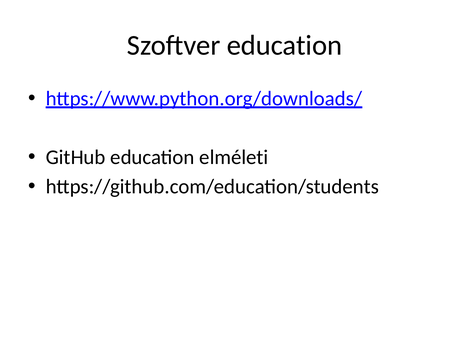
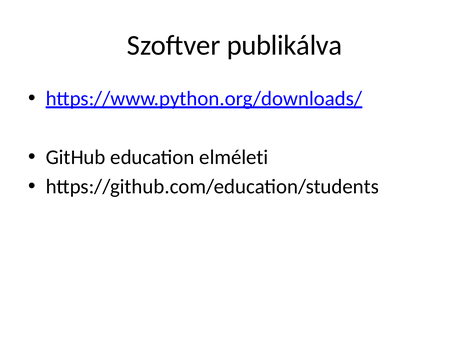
Szoftver education: education -> publikálva (285, 45)
